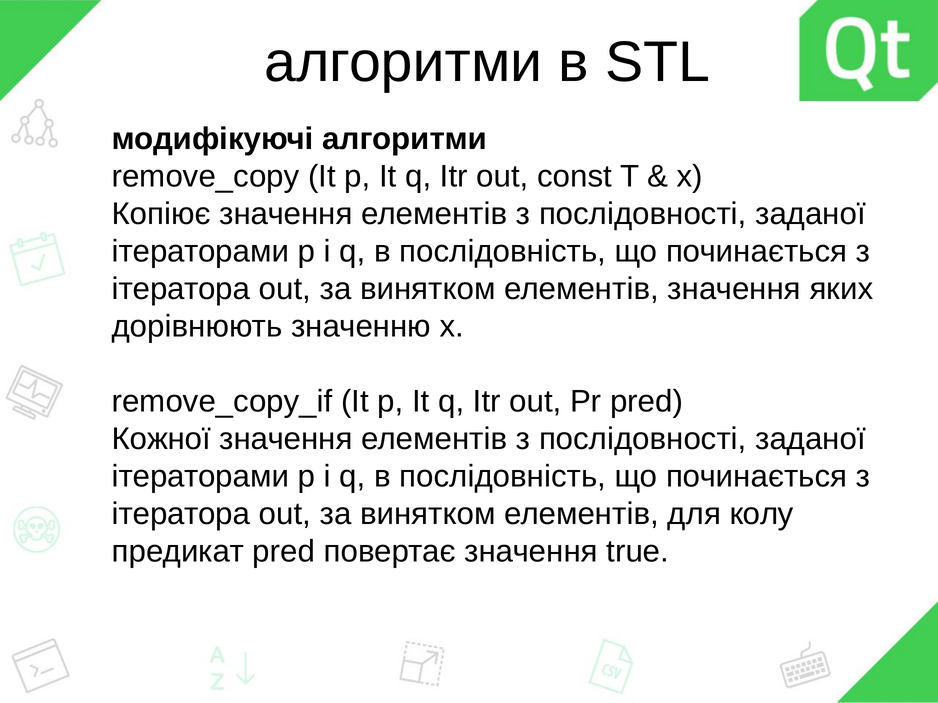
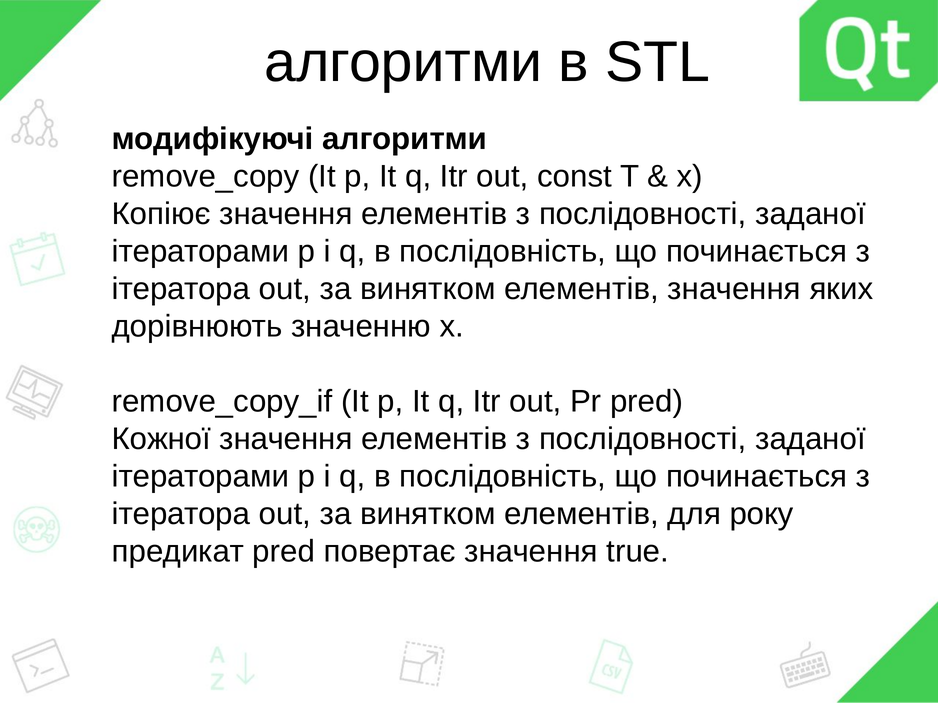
колу: колу -> року (762, 514)
